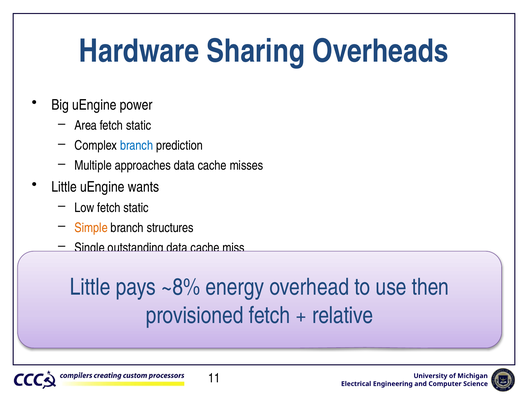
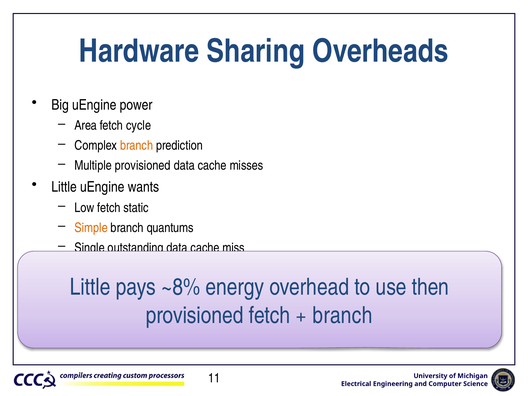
static: static -> cycle (139, 126)
branch colour: blue -> orange (137, 146)
Multiple approaches: approaches -> provisioned (143, 166)
structures: structures -> quantums (170, 228)
relative: relative -> branch (342, 315)
